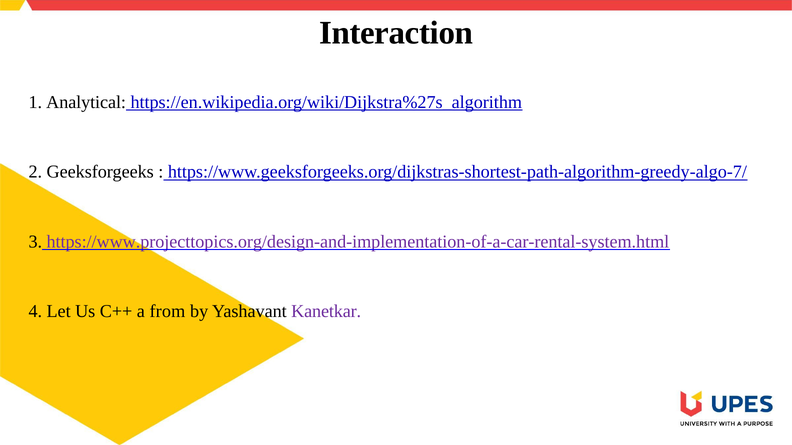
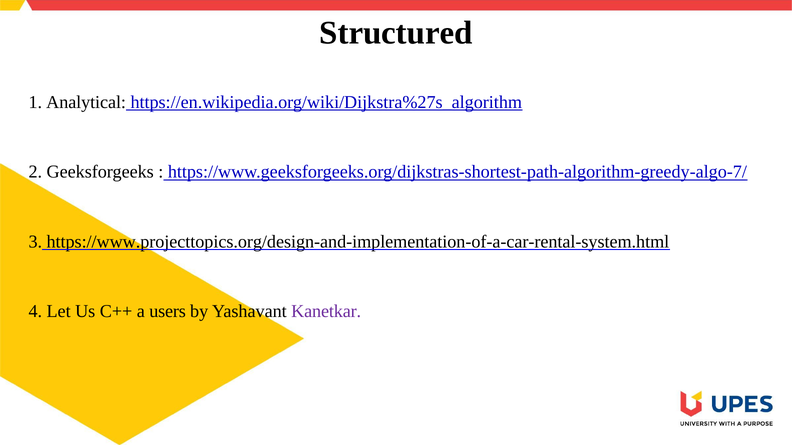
Interaction: Interaction -> Structured (396, 33)
https://www.projecttopics.org/design-and-implementation-of-a-car-rental-system.html colour: purple -> black (358, 242)
from: from -> users (168, 312)
